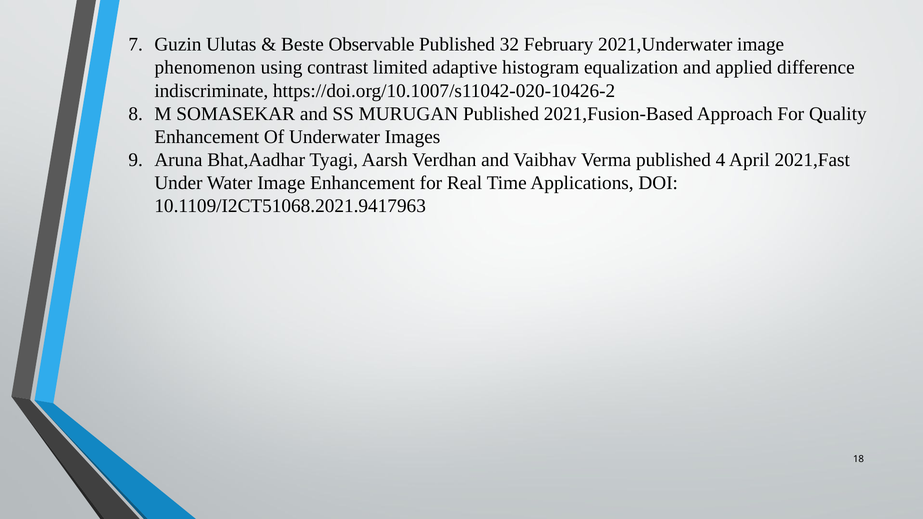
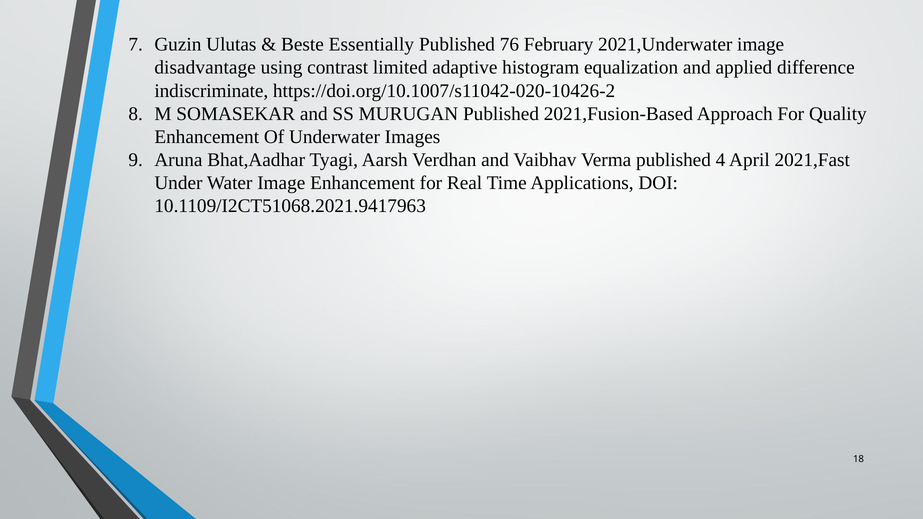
Observable: Observable -> Essentially (371, 45)
32: 32 -> 76 (509, 45)
phenomenon: phenomenon -> disadvantage (205, 68)
